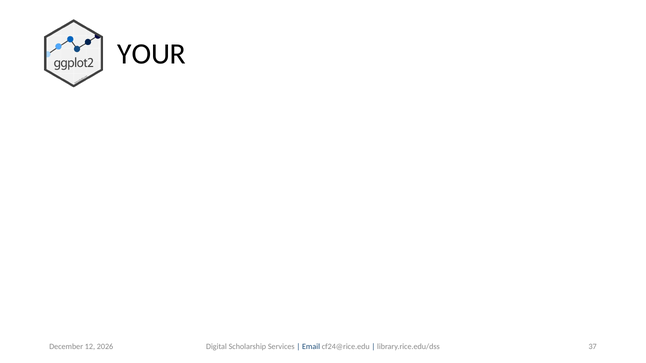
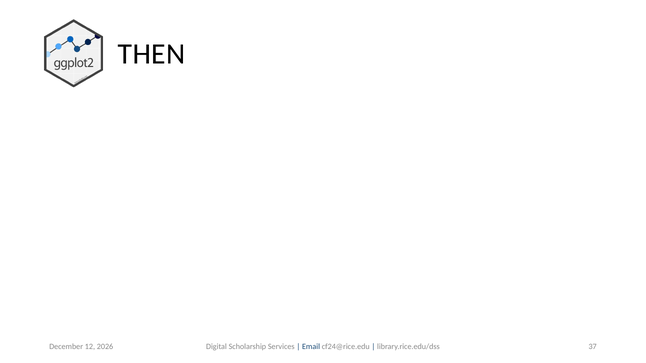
YOUR: YOUR -> THEN (151, 54)
